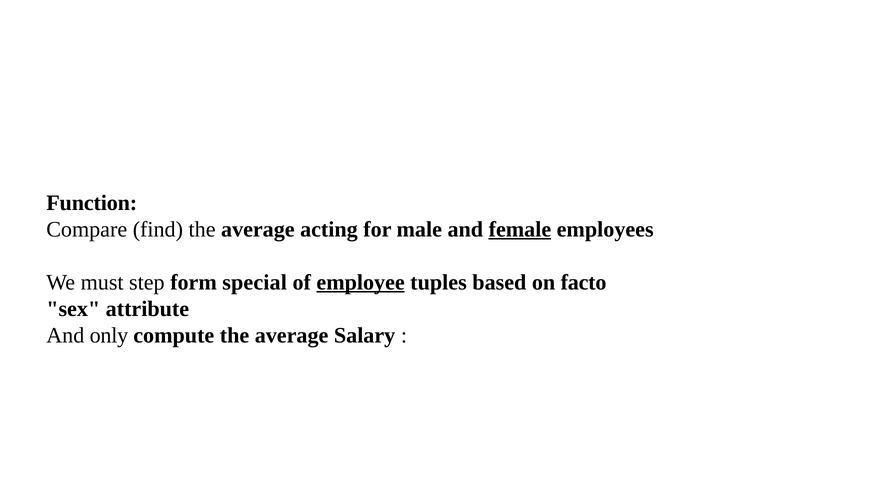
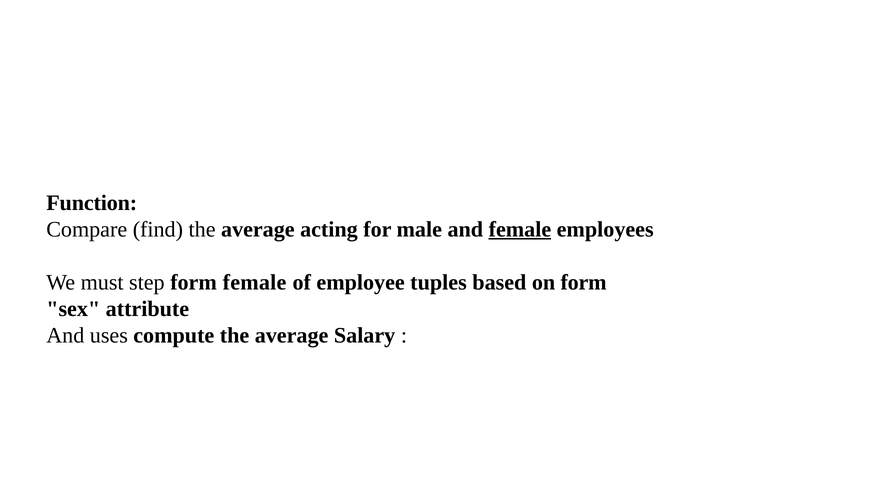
form special: special -> female (255, 282)
employee underline: present -> none (361, 282)
on facto: facto -> form (584, 282)
only: only -> uses (109, 335)
